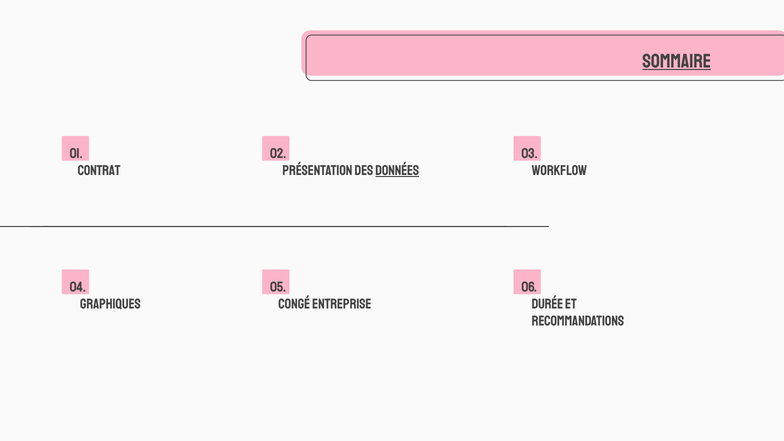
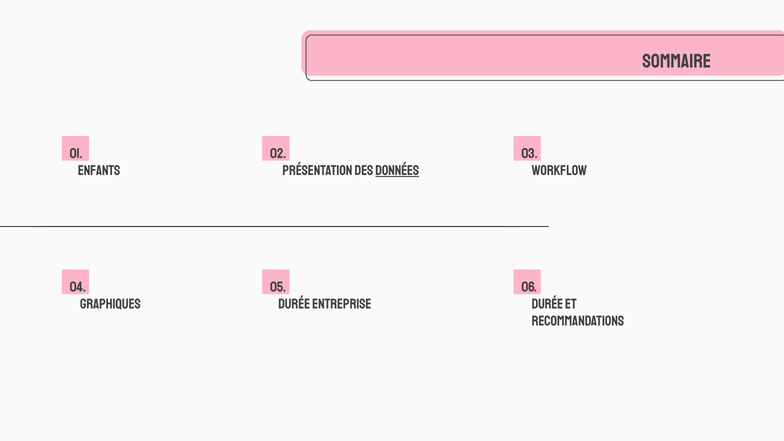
SOMMAIRE underline: present -> none (677, 61)
Contrat: Contrat -> Enfants (99, 170)
Congé: Congé -> Durée (294, 304)
